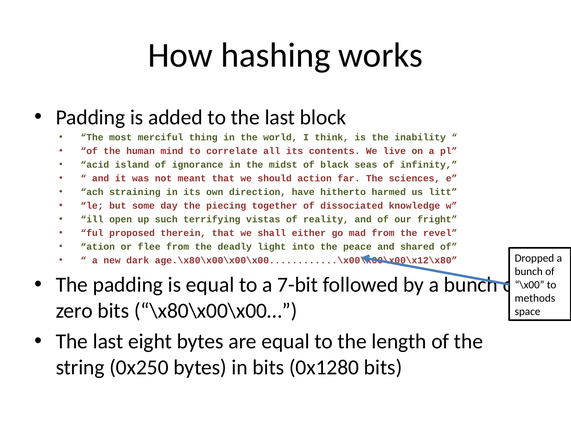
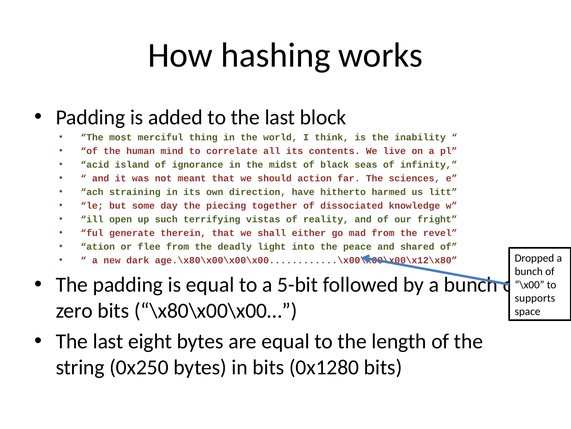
proposed: proposed -> generate (132, 233)
7-bit: 7-bit -> 5-bit (298, 284)
methods: methods -> supports (535, 298)
